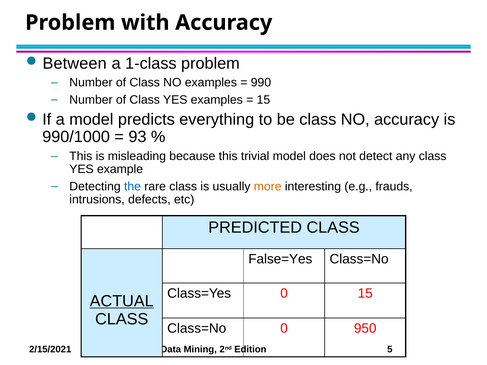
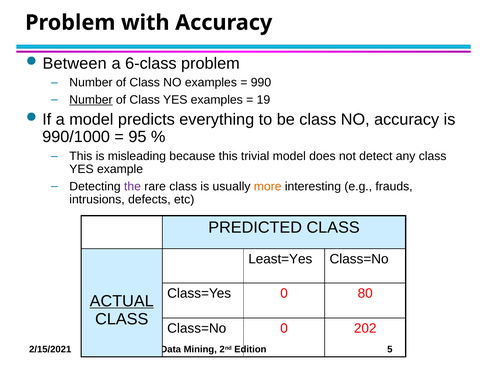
1-class: 1-class -> 6-class (151, 63)
Number underline: none -> present (91, 100)
15: 15 -> 19 (263, 100)
93: 93 -> 95 (137, 137)
the colour: blue -> purple (133, 186)
False=Yes: False=Yes -> Least=Yes (280, 259)
0 15: 15 -> 80 (365, 293)
950: 950 -> 202 (365, 329)
